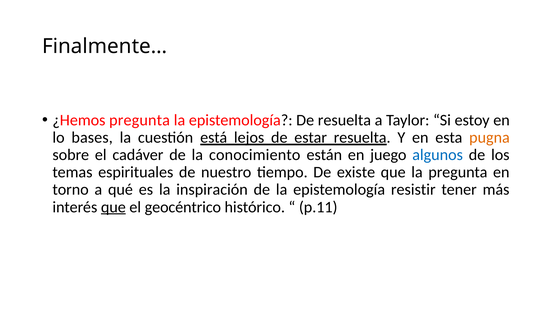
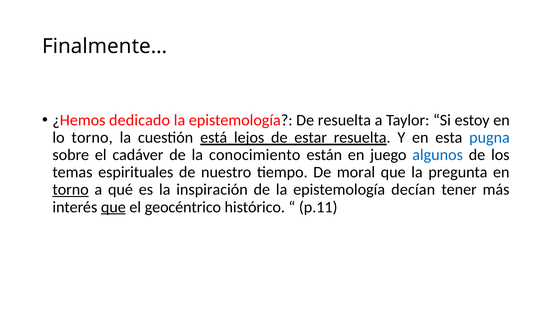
¿Hemos pregunta: pregunta -> dedicado (140, 120)
lo bases: bases -> torno (92, 137)
pugna colour: orange -> blue (489, 137)
existe: existe -> moral (356, 172)
torno underline: none -> present (71, 189)
resistir: resistir -> decían (413, 189)
